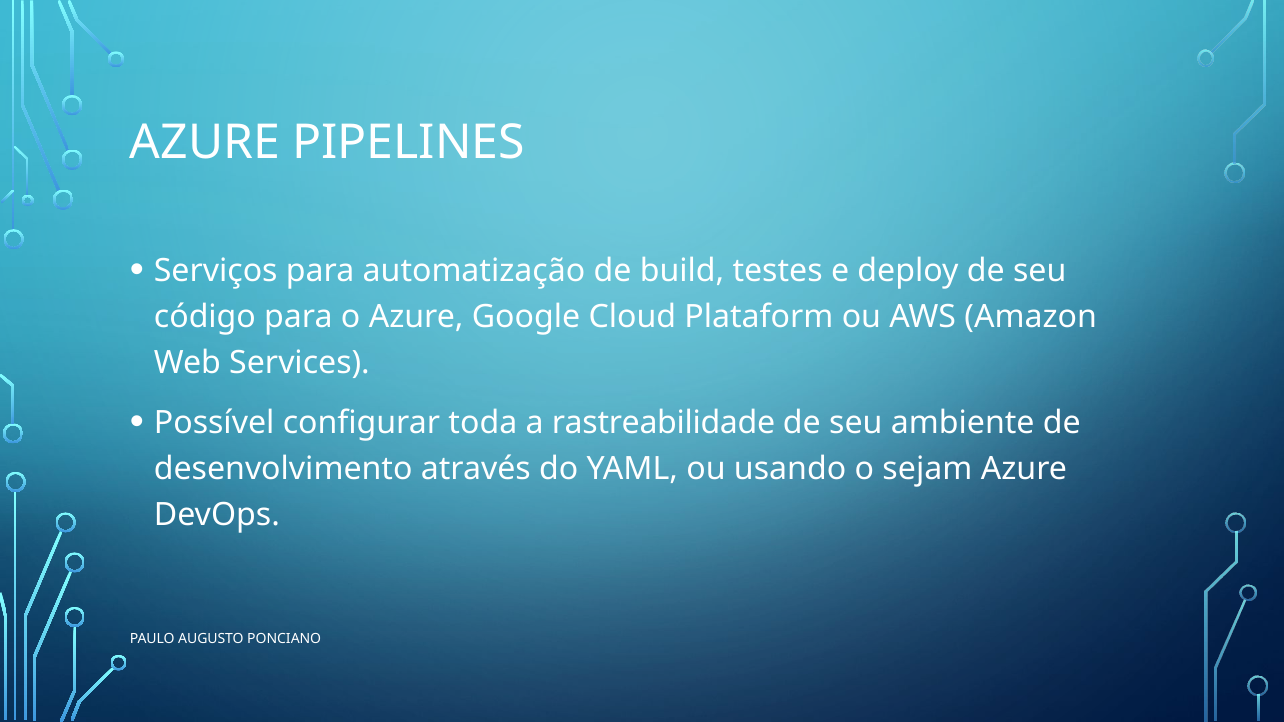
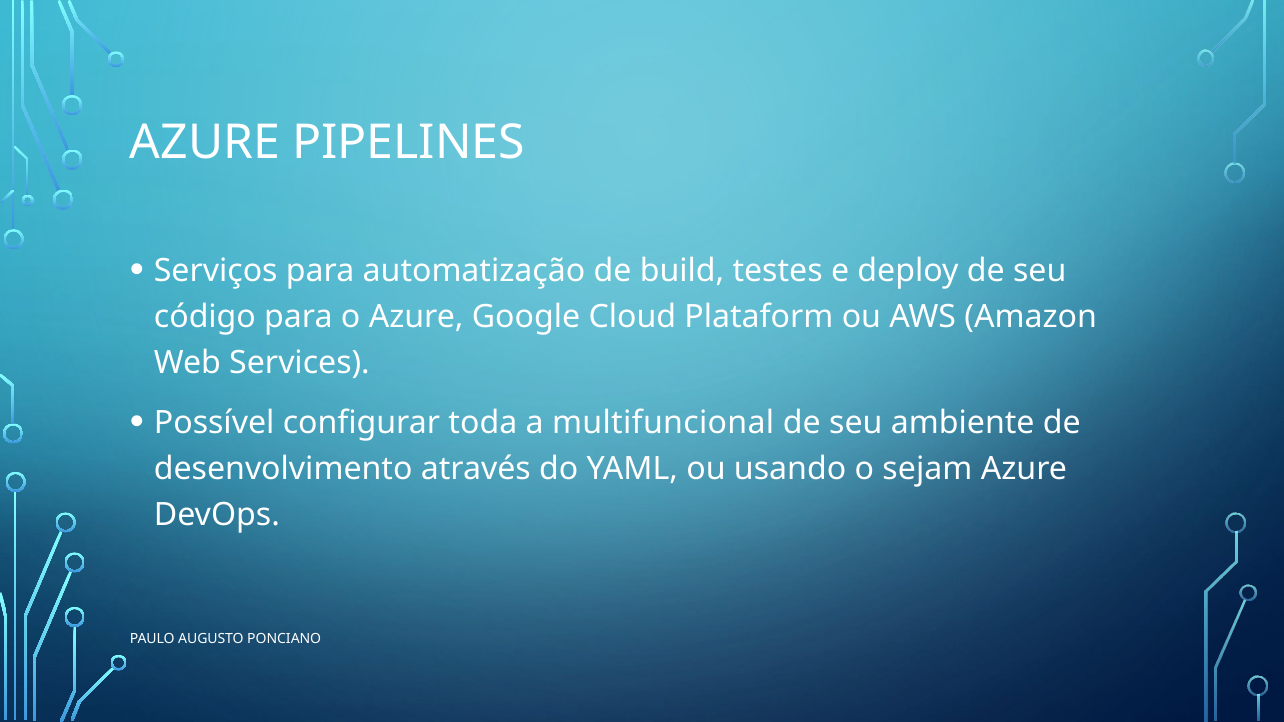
rastreabilidade: rastreabilidade -> multifuncional (663, 423)
